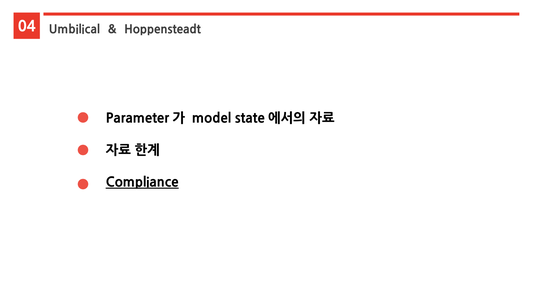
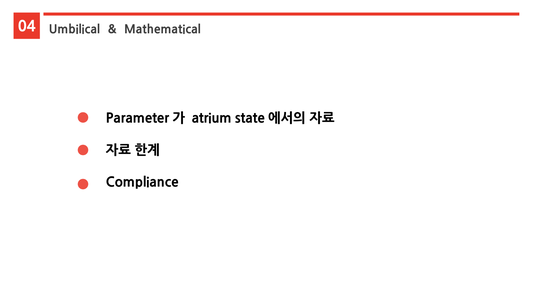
Hoppensteadt: Hoppensteadt -> Mathematical (162, 30)
model: model -> atrium (212, 119)
Compliance underline: present -> none (142, 183)
